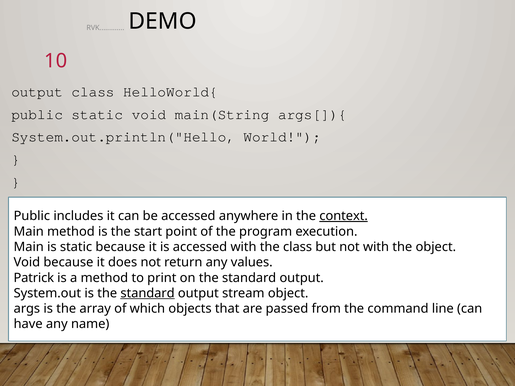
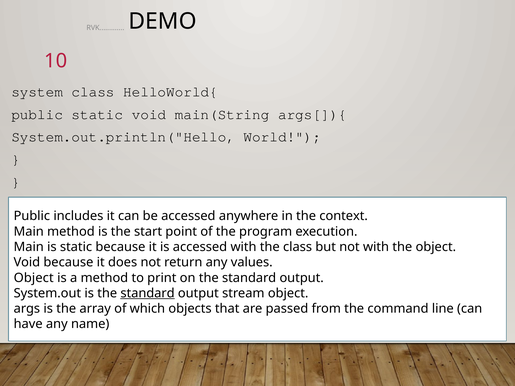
output: output -> system (37, 92)
context underline: present -> none (344, 216)
Patrick: Patrick -> Object (34, 278)
